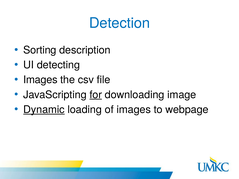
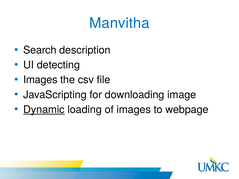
Detection: Detection -> Manvitha (119, 23)
Sorting: Sorting -> Search (40, 50)
for underline: present -> none (96, 95)
